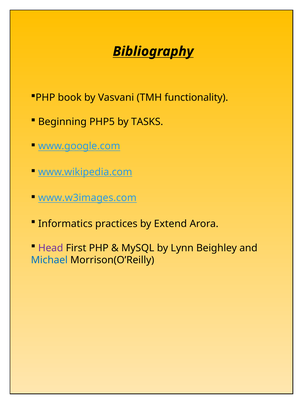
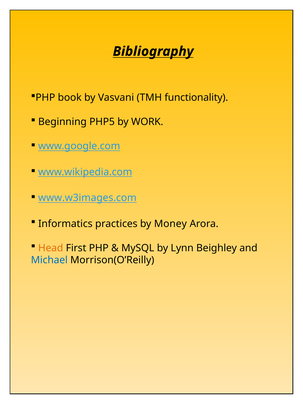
TASKS: TASKS -> WORK (147, 122)
Extend: Extend -> Money (170, 224)
Head colour: purple -> orange (51, 248)
